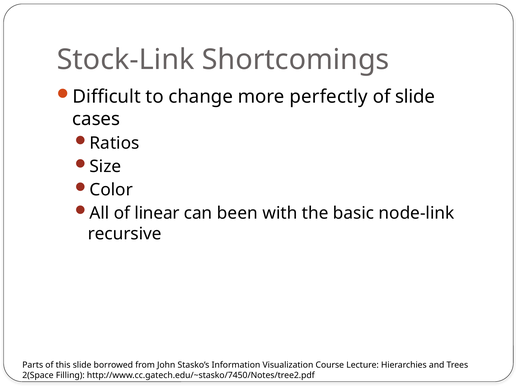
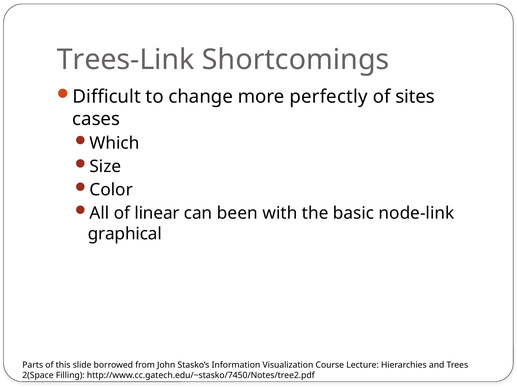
Stock-Link: Stock-Link -> Trees-Link (126, 60)
of slide: slide -> sites (415, 97)
Ratios: Ratios -> Which (115, 143)
recursive: recursive -> graphical (125, 234)
